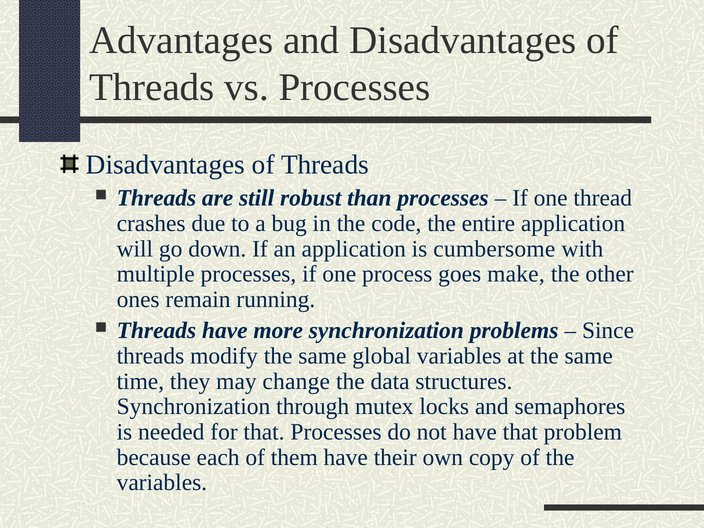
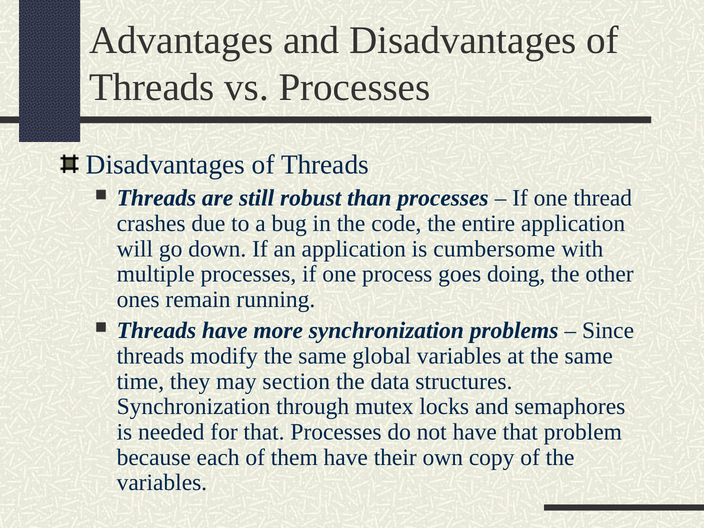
make: make -> doing (516, 274)
change: change -> section (296, 381)
